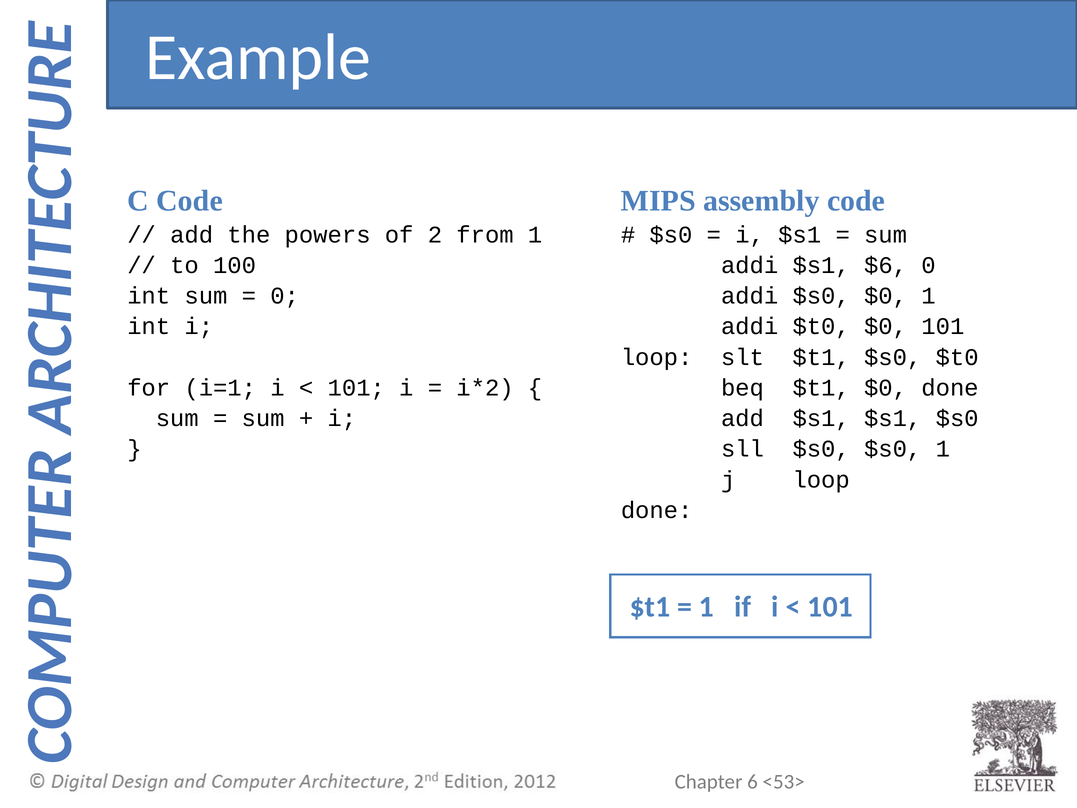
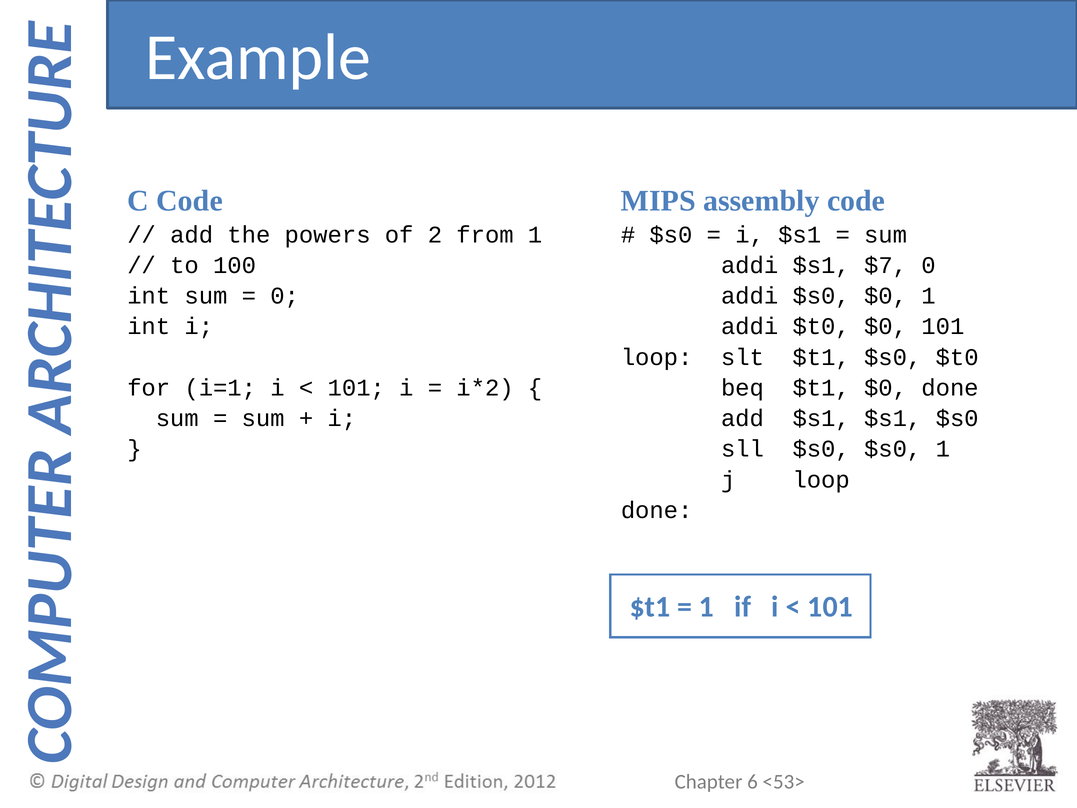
$6: $6 -> $7 (886, 265)
